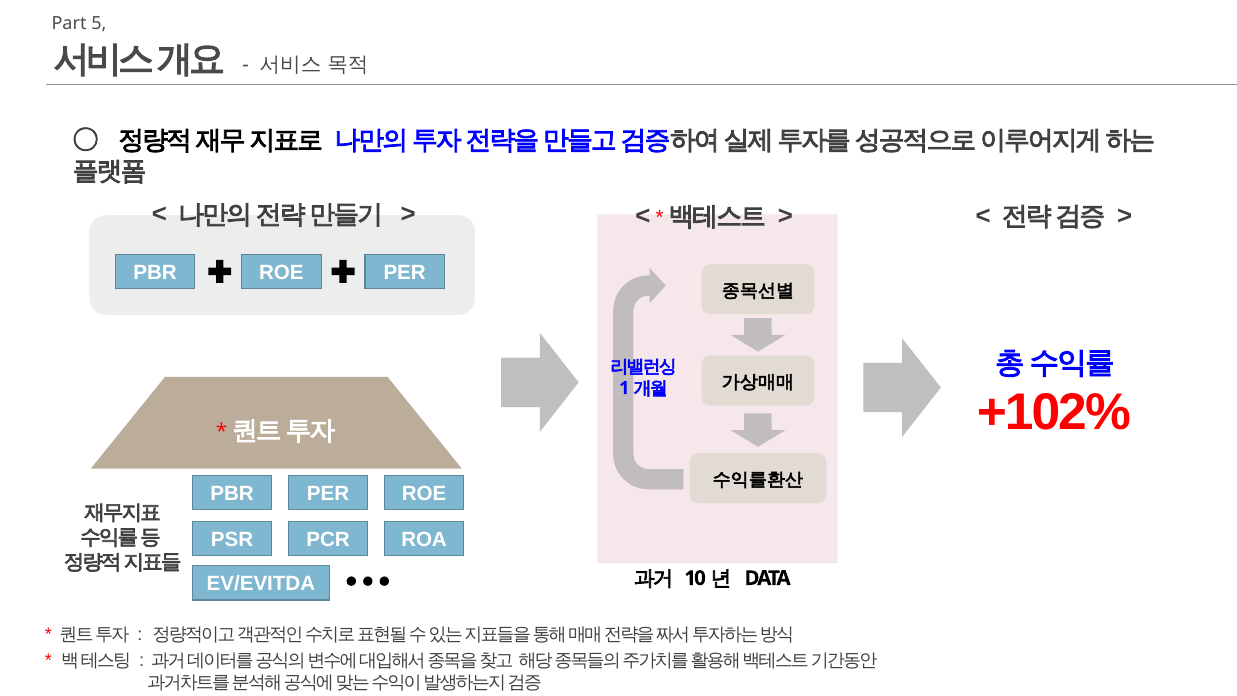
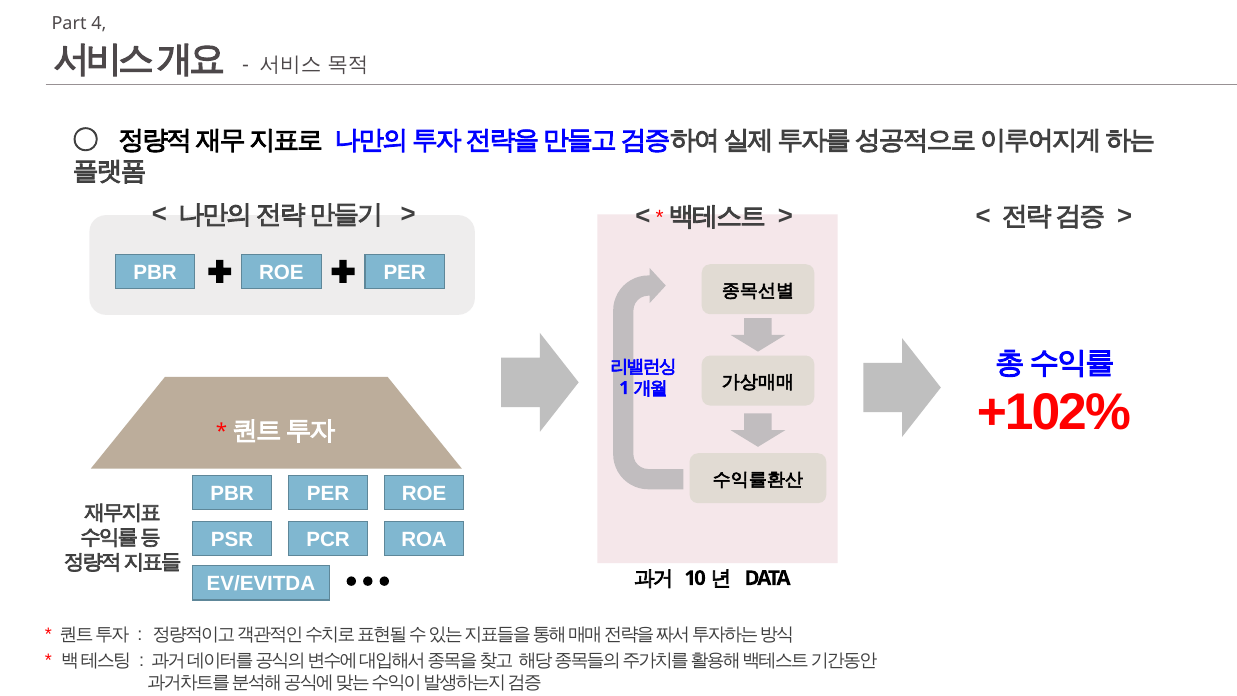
5: 5 -> 4 (99, 23)
